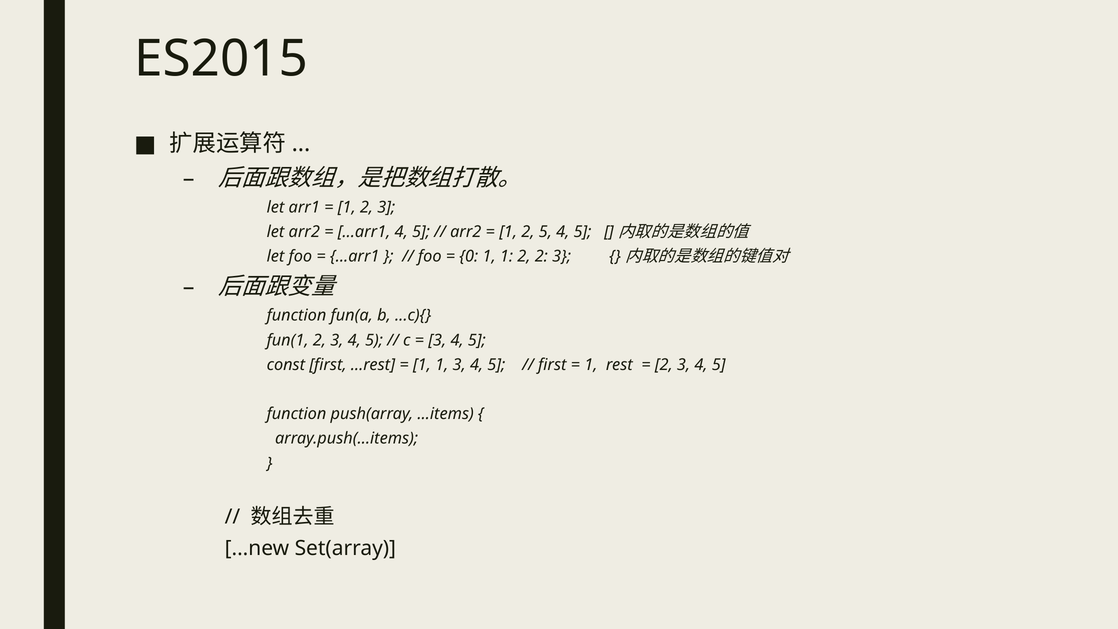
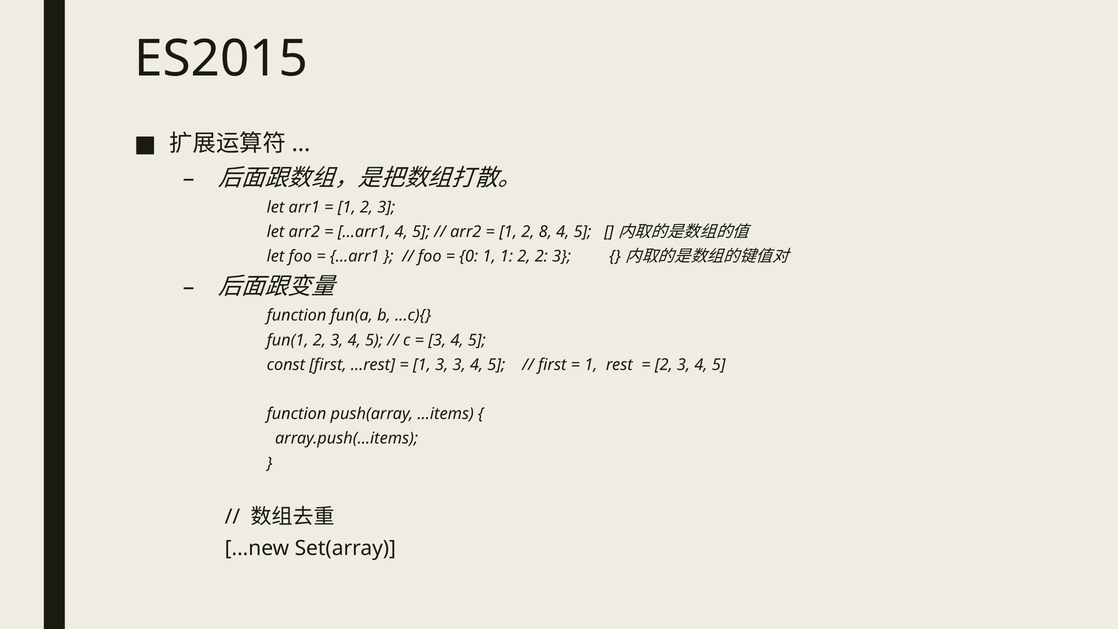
2 5: 5 -> 8 (545, 232)
1: 1 -> 3 (442, 365)
